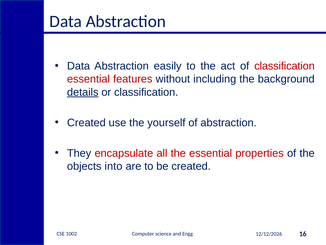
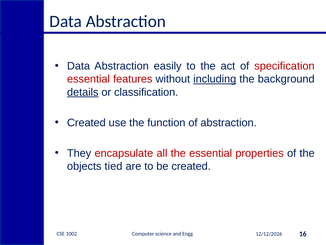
of classification: classification -> specification (284, 66)
including underline: none -> present (215, 79)
yourself: yourself -> function (166, 122)
into: into -> tied (113, 166)
